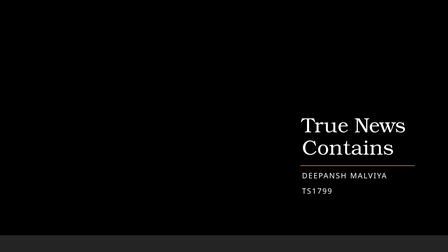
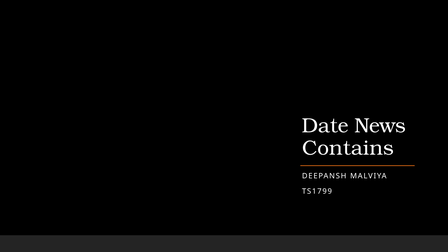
True: True -> Date (325, 126)
